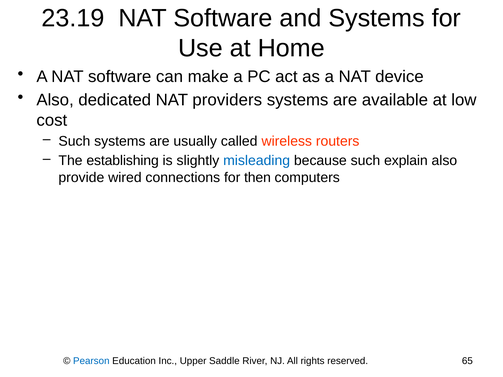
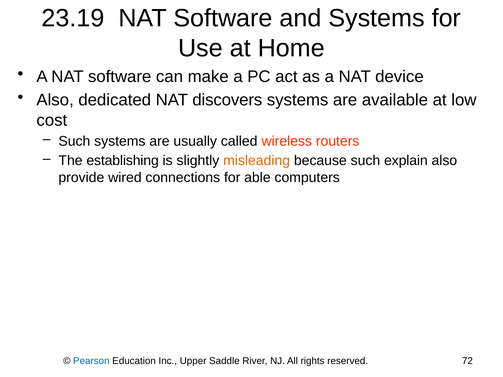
providers: providers -> discovers (227, 100)
misleading colour: blue -> orange (257, 161)
then: then -> able (257, 178)
65: 65 -> 72 (467, 361)
